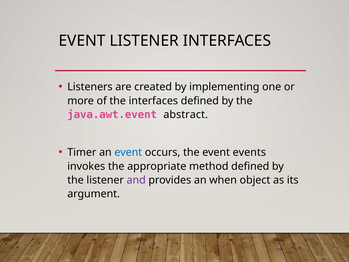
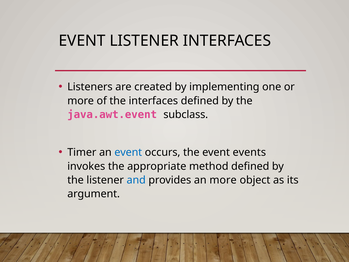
abstract: abstract -> subclass (186, 114)
and colour: purple -> blue (136, 180)
an when: when -> more (223, 180)
